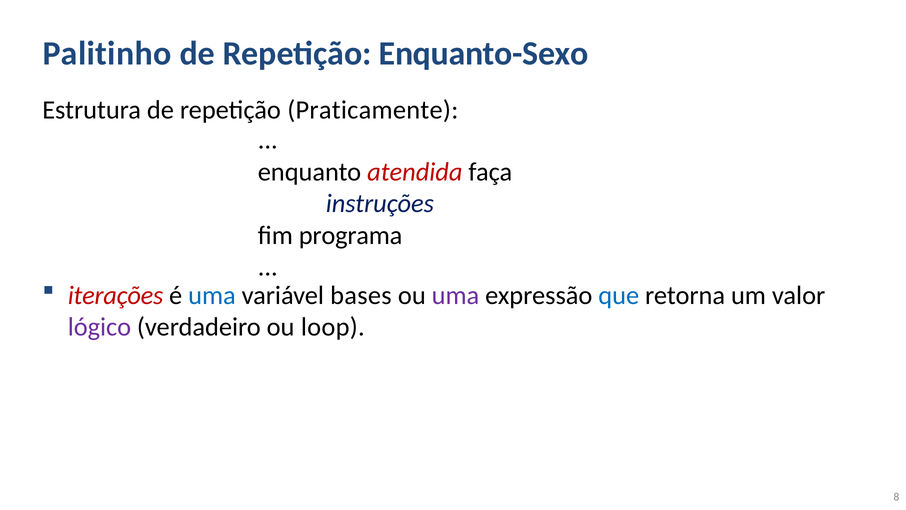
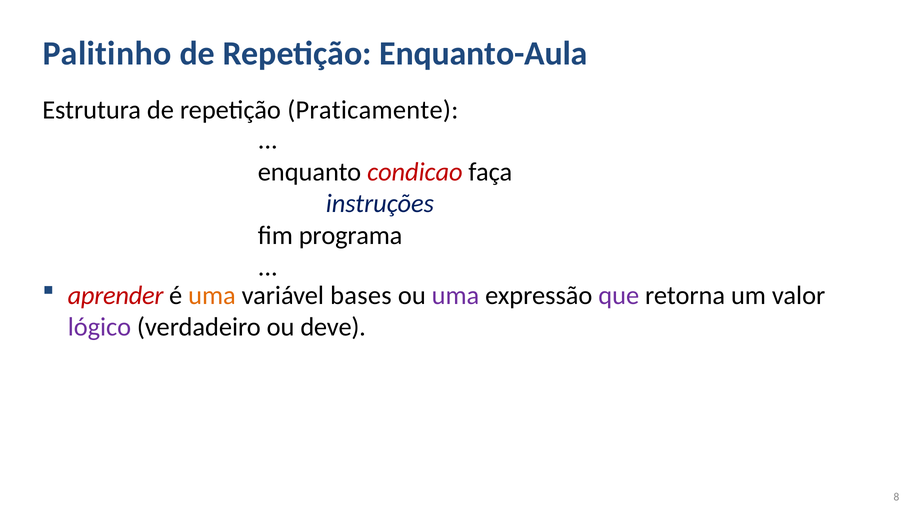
Enquanto-Sexo: Enquanto-Sexo -> Enquanto-Aula (484, 53)
atendida: atendida -> condicao (415, 172)
iterações: iterações -> aprender (116, 295)
uma colour: blue -> orange (212, 295)
que colour: blue -> purple (619, 295)
loop: loop -> deve (333, 327)
